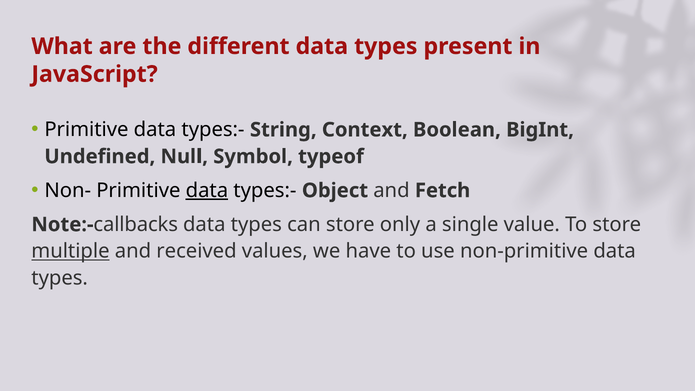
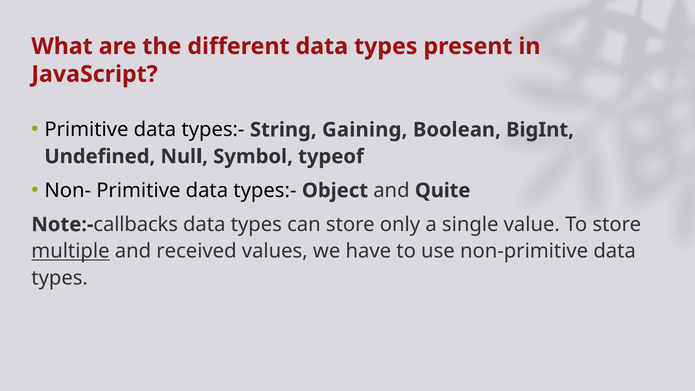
Context: Context -> Gaining (365, 130)
data underline: present -> none (207, 190)
Fetch: Fetch -> Quite (443, 190)
